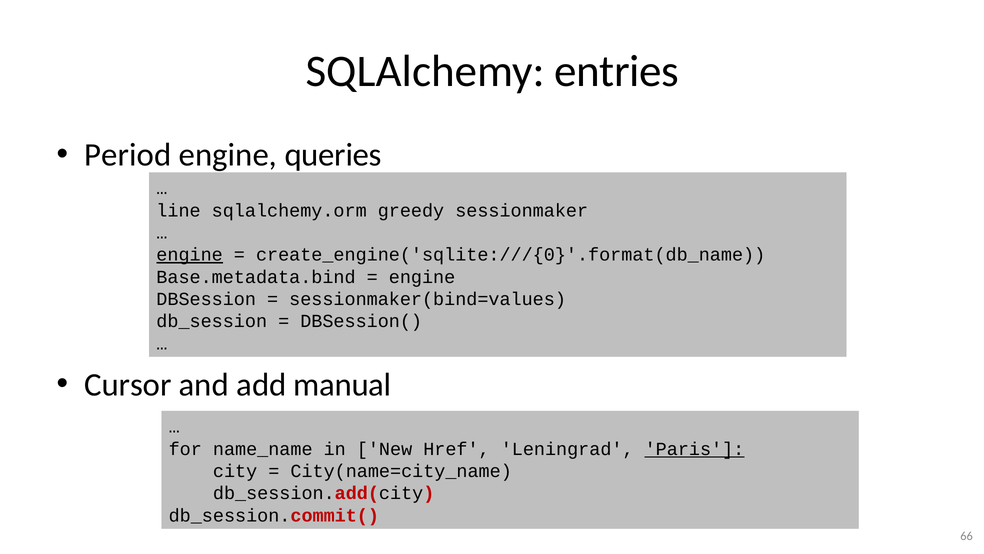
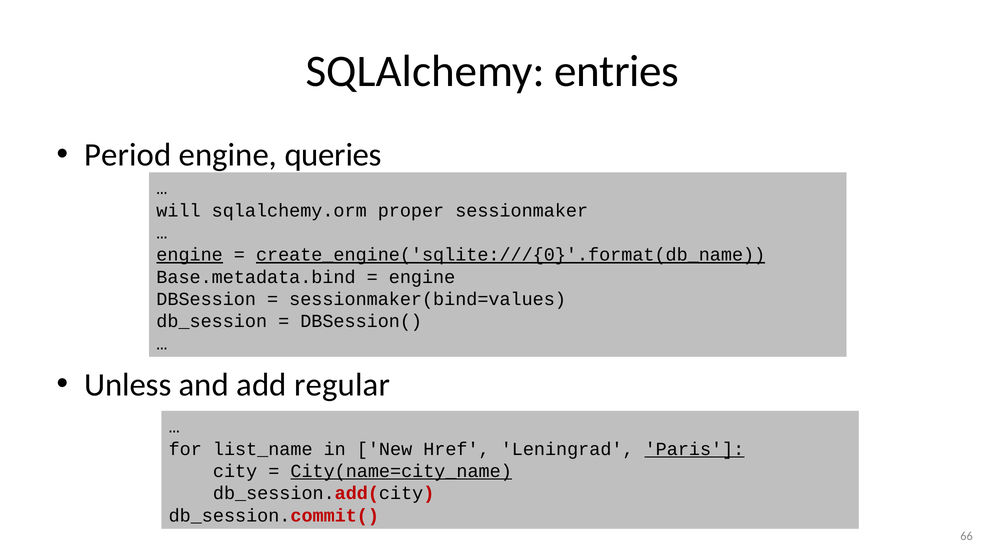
line: line -> will (179, 210)
greedy: greedy -> proper (411, 210)
create_engine('sqlite:///{0}'.format(db_name underline: none -> present (511, 255)
Cursor: Cursor -> Unless (128, 384)
manual: manual -> regular (342, 384)
name_name: name_name -> list_name (263, 449)
City(name=city_name underline: none -> present (401, 471)
